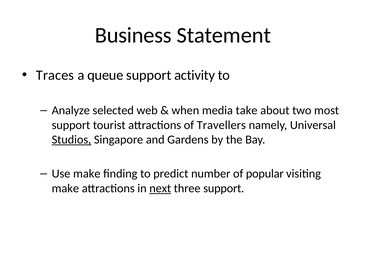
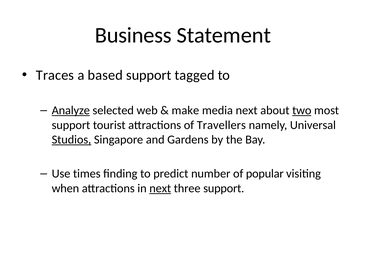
queue: queue -> based (105, 75)
activity: activity -> tagged (195, 75)
Analyze underline: none -> present (71, 111)
when: when -> make (185, 111)
media take: take -> next (247, 111)
two underline: none -> present (302, 111)
Use make: make -> times (87, 174)
make: make -> when (65, 189)
